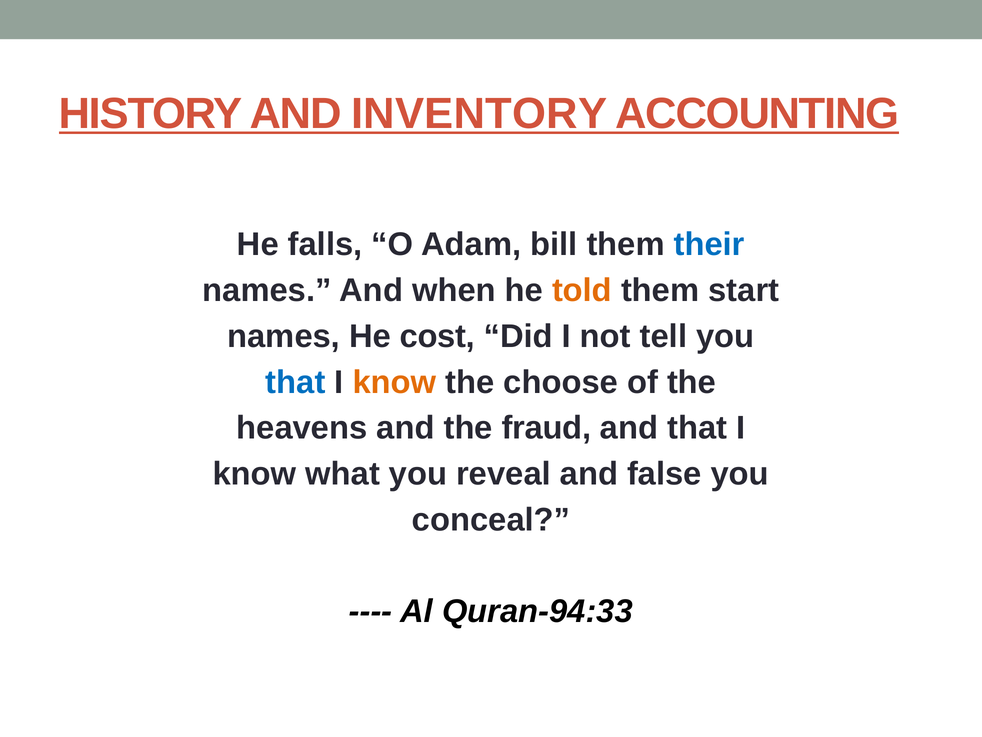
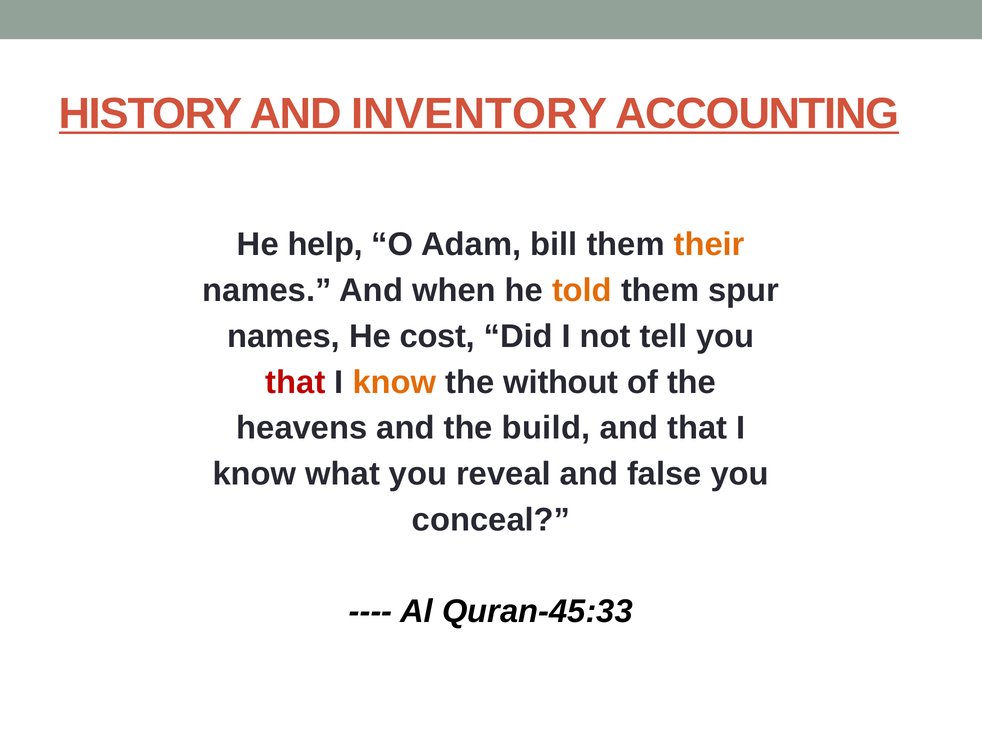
falls: falls -> help (325, 245)
their colour: blue -> orange (709, 245)
start: start -> spur (744, 290)
that colour: blue -> red (295, 382)
choose: choose -> without (561, 382)
fraud: fraud -> build (546, 428)
Quran-94:33: Quran-94:33 -> Quran-45:33 (537, 611)
